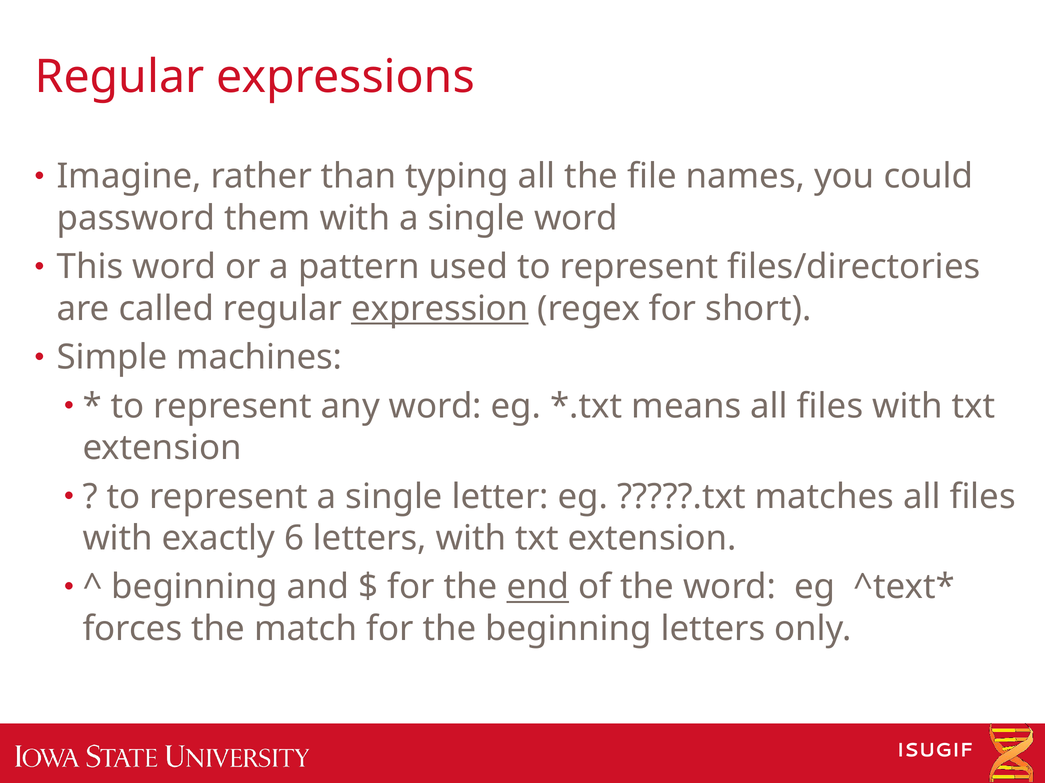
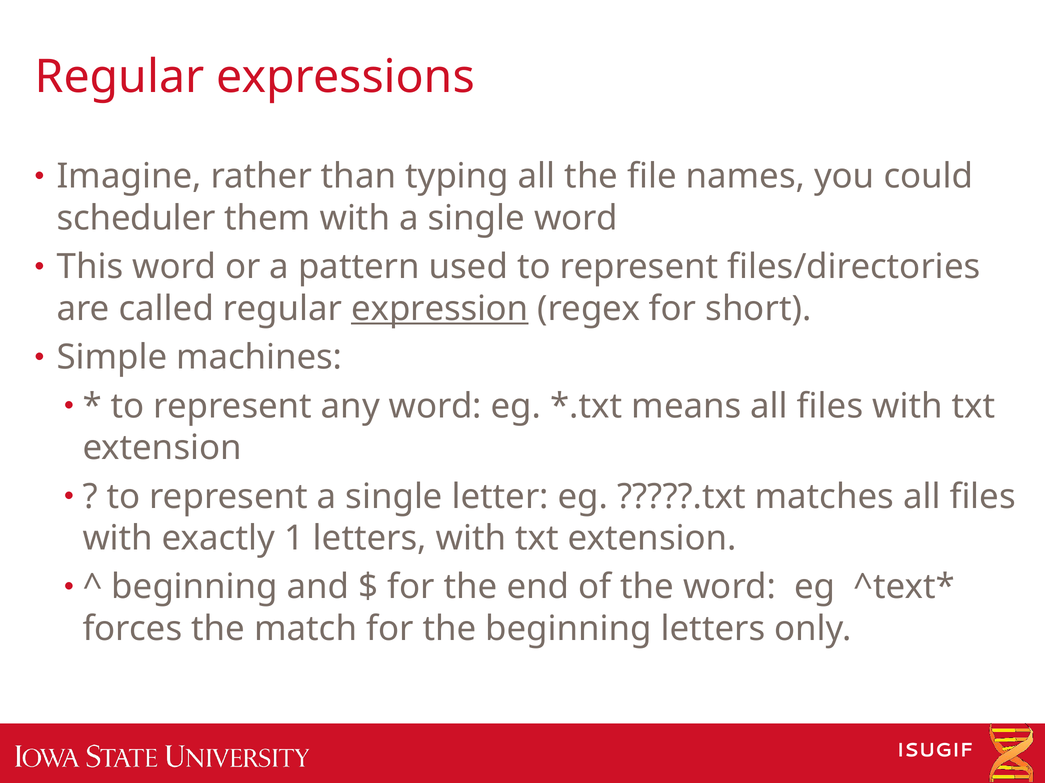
password: password -> scheduler (136, 218)
6: 6 -> 1 (294, 539)
end underline: present -> none (538, 588)
